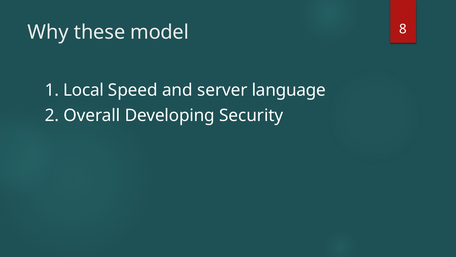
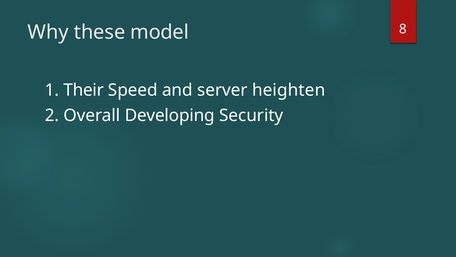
Local: Local -> Their (84, 90)
language: language -> heighten (289, 90)
